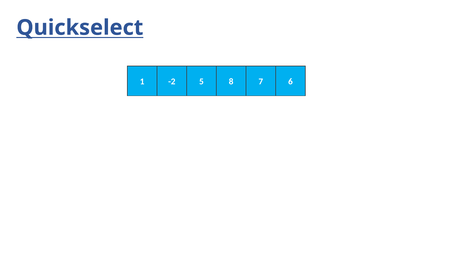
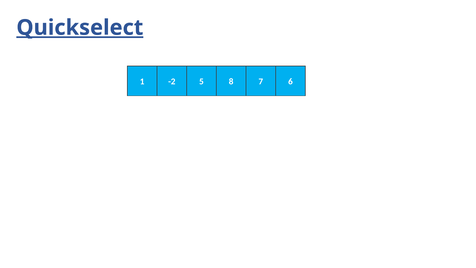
Quickselect underline: none -> present (80, 28)
